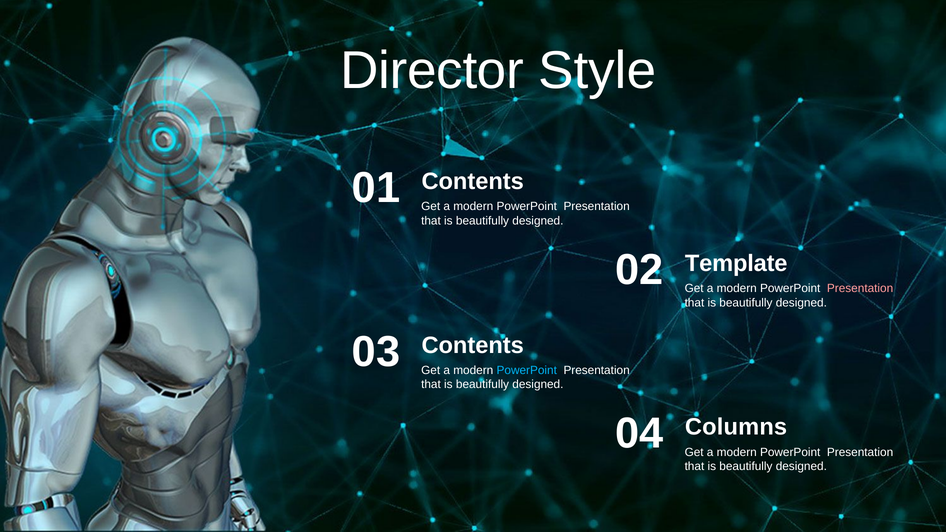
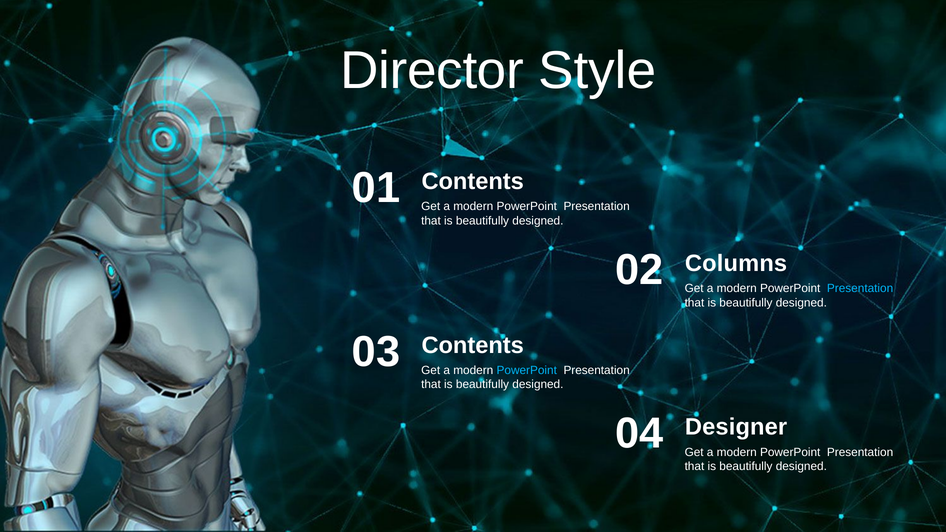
Template: Template -> Columns (736, 263)
Presentation colour: pink -> light blue (860, 289)
Columns: Columns -> Designer (736, 427)
